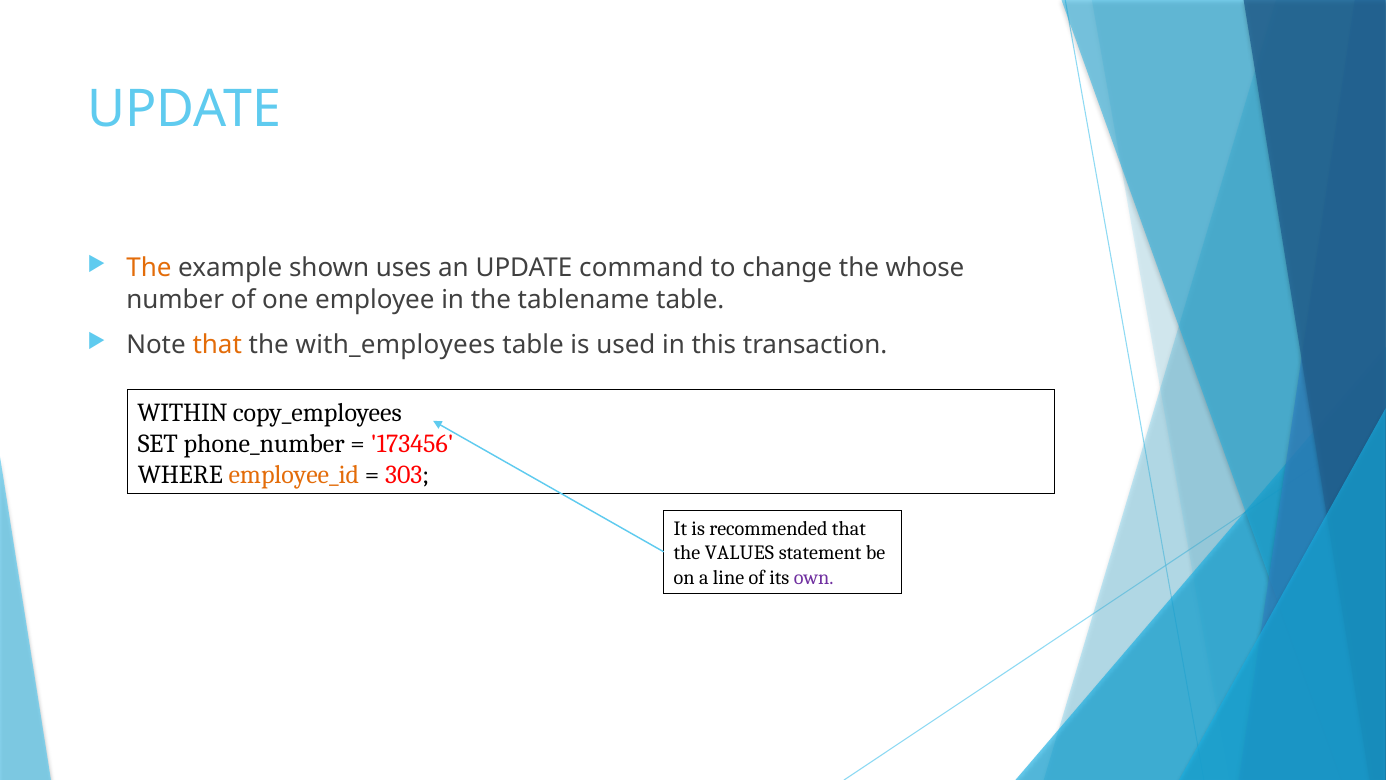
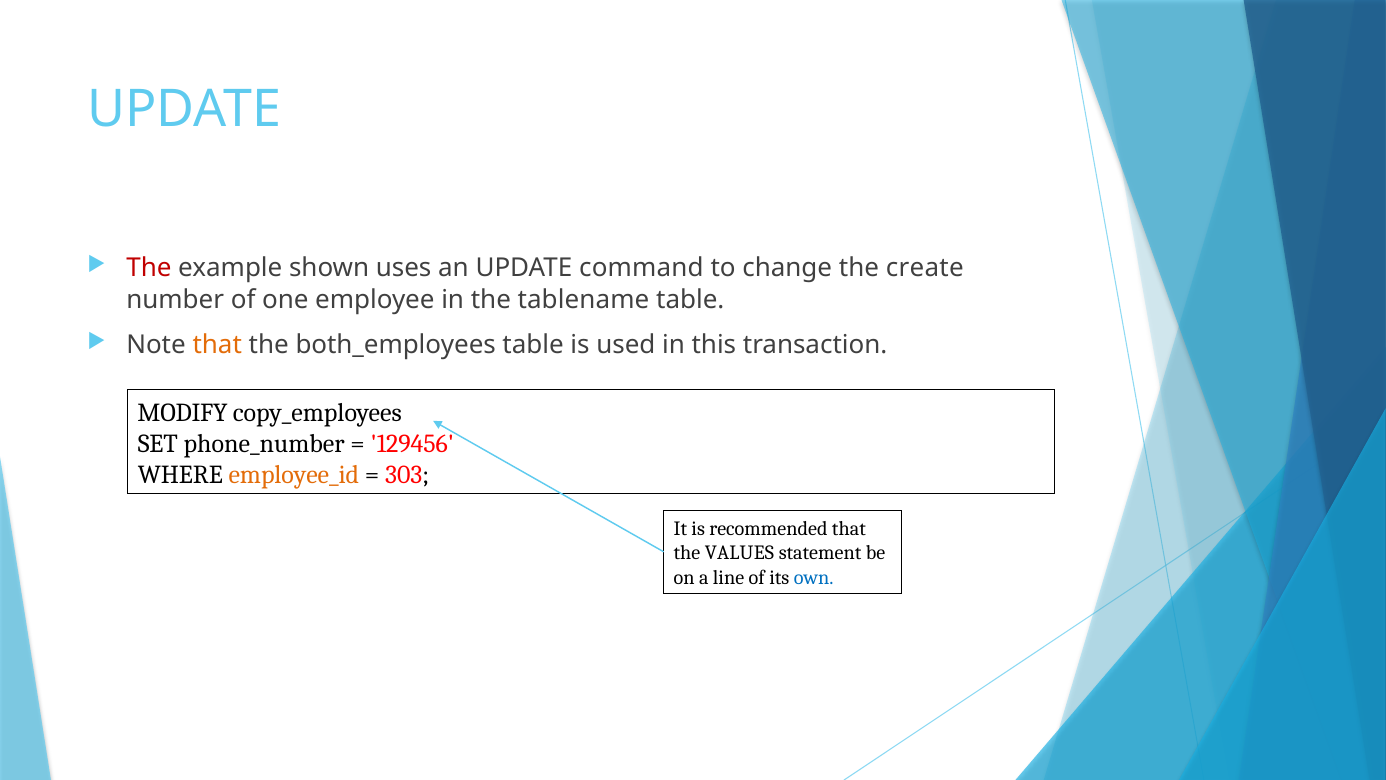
The colour: orange -> red (149, 268)
whose: whose -> create (925, 268)
with_employees: with_employees -> both_employees (396, 345)
WITHIN: WITHIN -> MODIFY (183, 412)
173456: 173456 -> 129456 (412, 443)
own colour: purple -> blue (814, 577)
